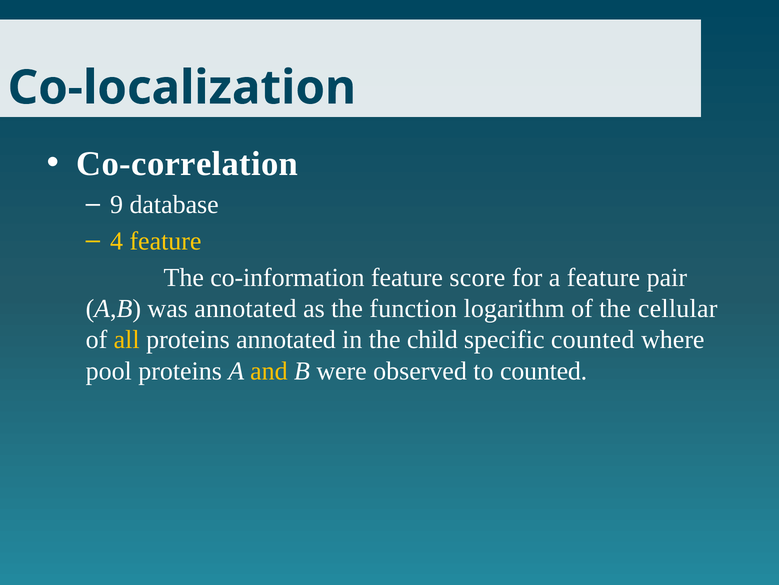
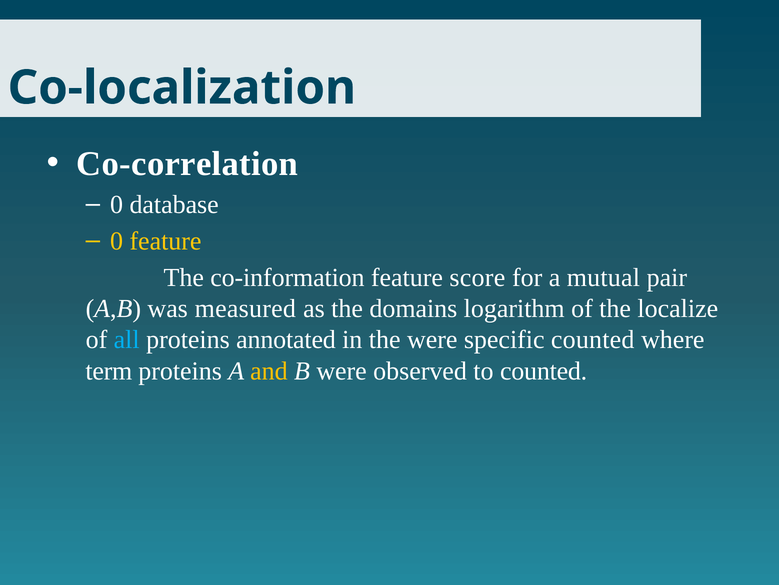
9: 9 -> 0 (117, 204)
4: 4 -> 0 (117, 241)
a feature: feature -> mutual (603, 277)
was annotated: annotated -> measured (245, 308)
function: function -> domains (413, 308)
cellular: cellular -> localize (678, 308)
all colour: yellow -> light blue (127, 339)
the child: child -> were (432, 339)
pool: pool -> term (109, 371)
